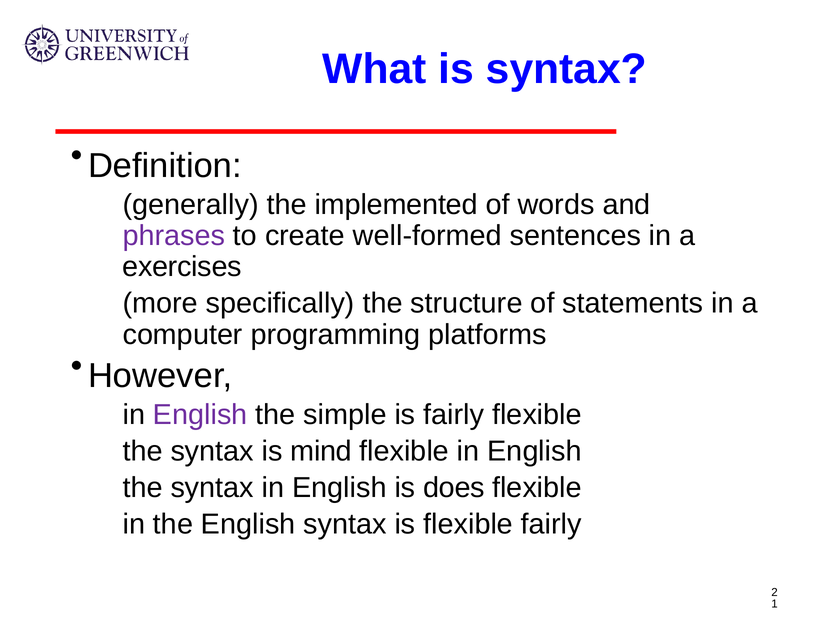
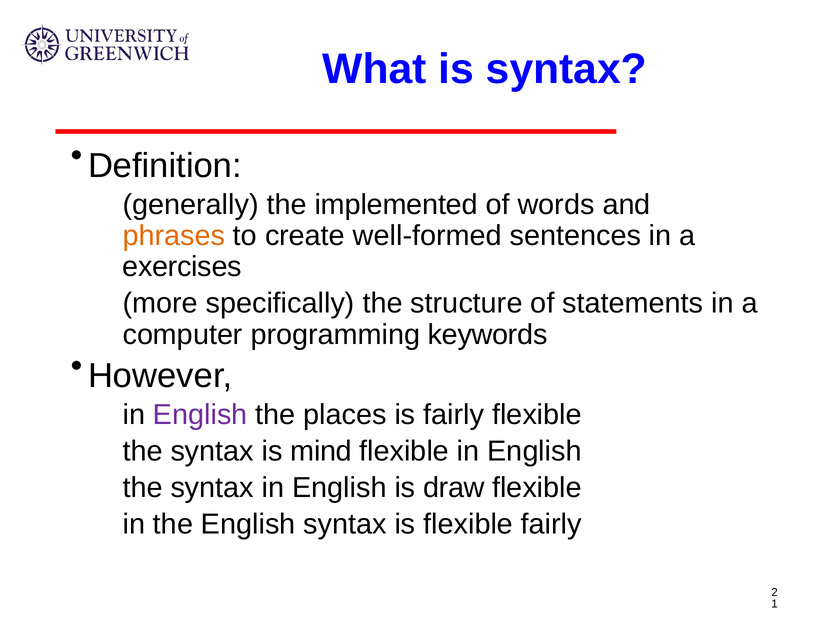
phrases colour: purple -> orange (174, 236)
platforms: platforms -> keywords (488, 335)
simple: simple -> places (345, 415)
does: does -> draw (454, 488)
